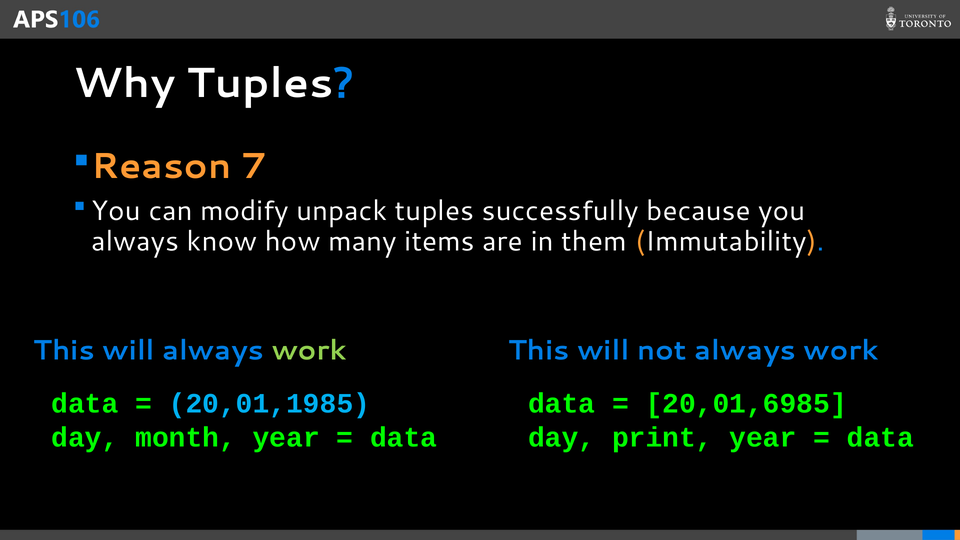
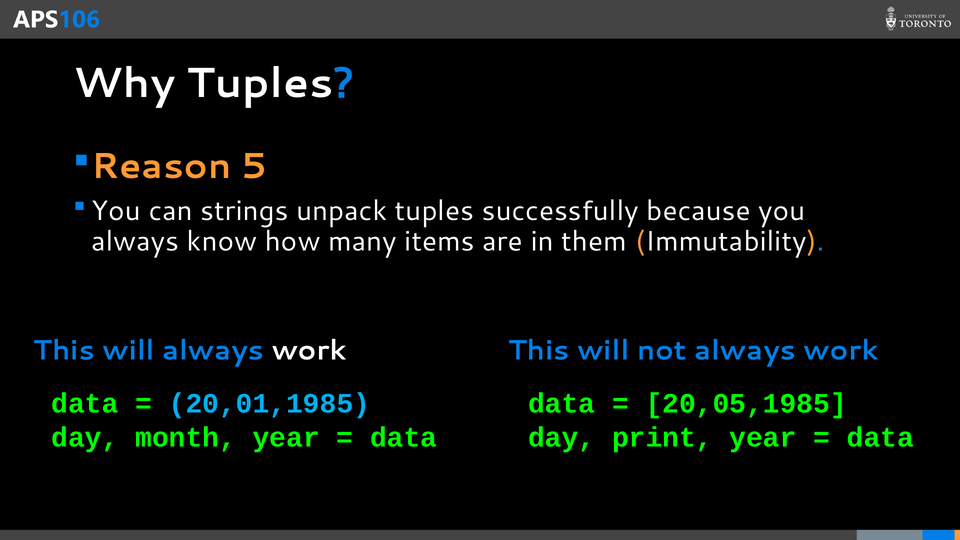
7: 7 -> 5 (254, 167)
modify: modify -> strings (245, 211)
work colour: light green -> white (309, 351)
20,01,6985: 20,01,6985 -> 20,05,1985 (746, 404)
